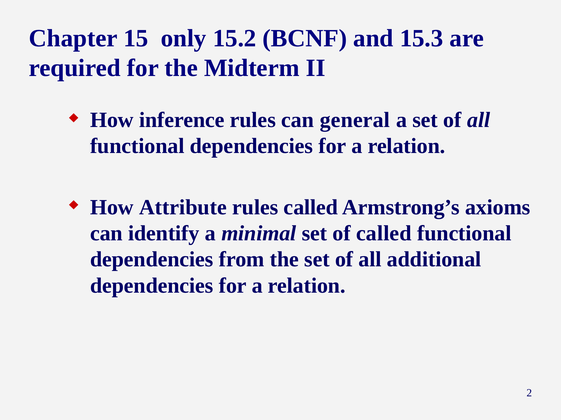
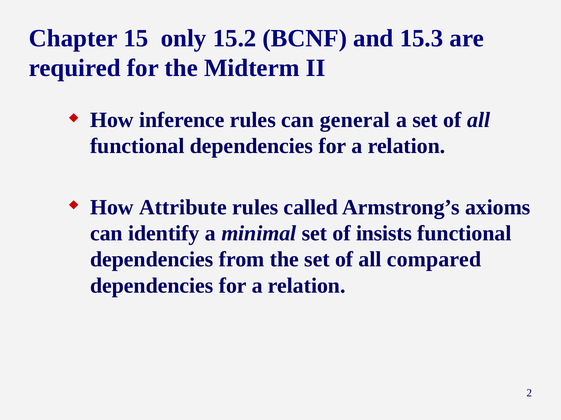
of called: called -> insists (384, 234)
additional: additional -> compared (434, 260)
